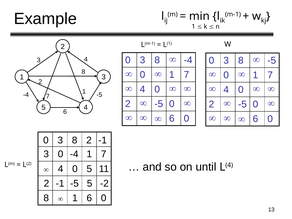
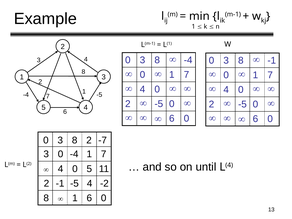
-5: -5 -> -1 (272, 60)
8 2 -1: -1 -> -7 (103, 140)
-5 5: 5 -> 4 (90, 184)
